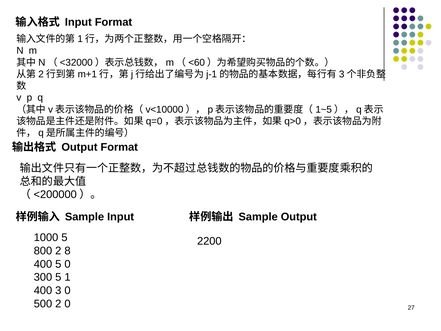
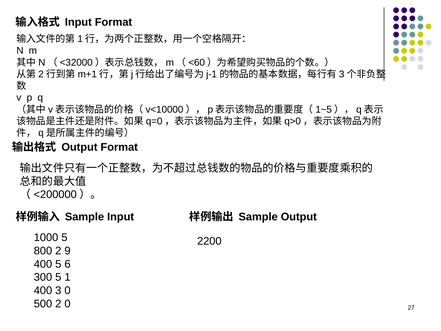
8: 8 -> 9 (67, 251)
5 0: 0 -> 6 (67, 264)
